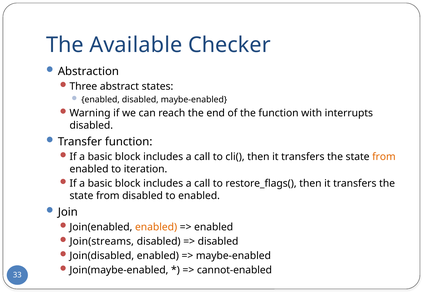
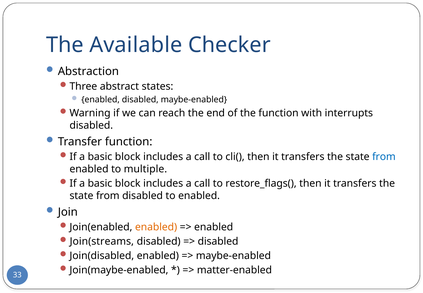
from colour: orange -> blue (384, 157)
iteration: iteration -> multiple (145, 169)
cannot-enabled: cannot-enabled -> matter-enabled (234, 270)
